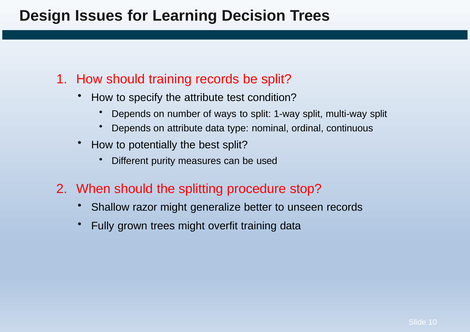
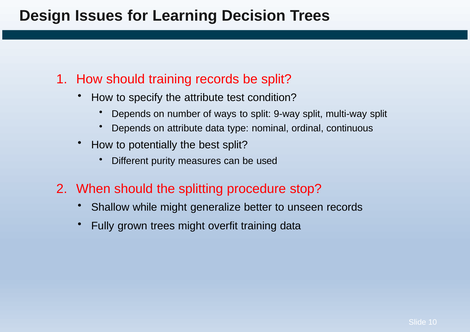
1-way: 1-way -> 9-way (287, 114)
razor: razor -> while (145, 208)
